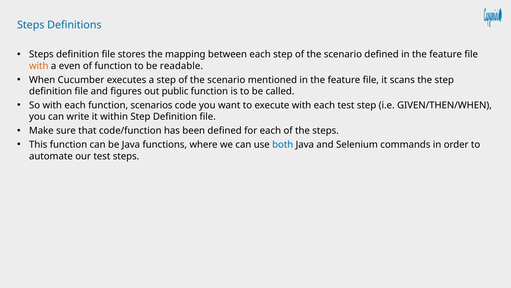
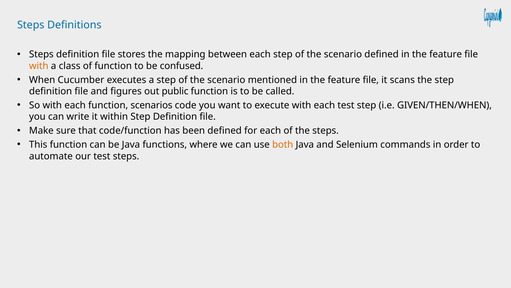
even: even -> class (70, 66)
readable: readable -> confused (182, 66)
both colour: blue -> orange (283, 144)
